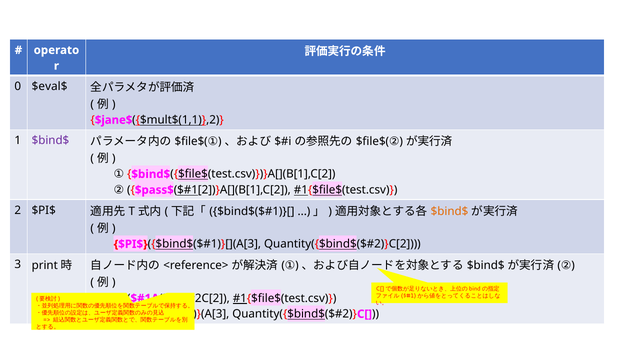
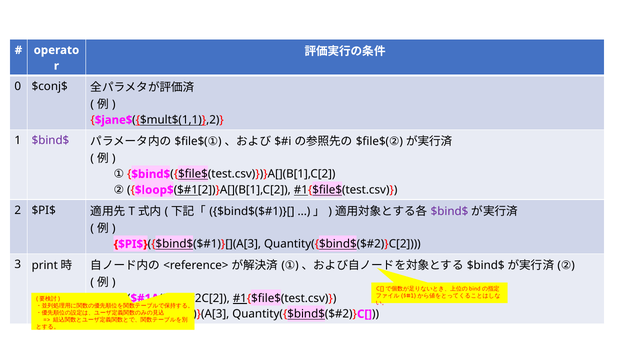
$eval$: $eval$ -> $conj$ (50, 86)
$pass$: $pass$ -> $loop$ (154, 190)
$bind$ colour: orange -> purple (449, 211)
